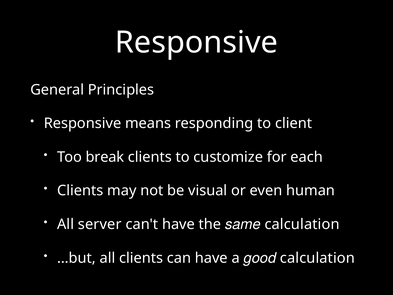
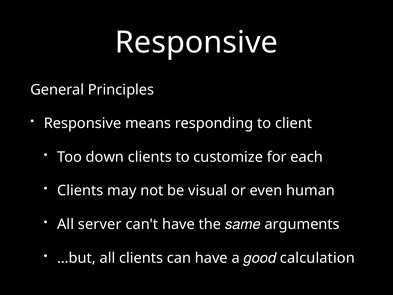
break: break -> down (105, 157)
same calculation: calculation -> arguments (302, 224)
